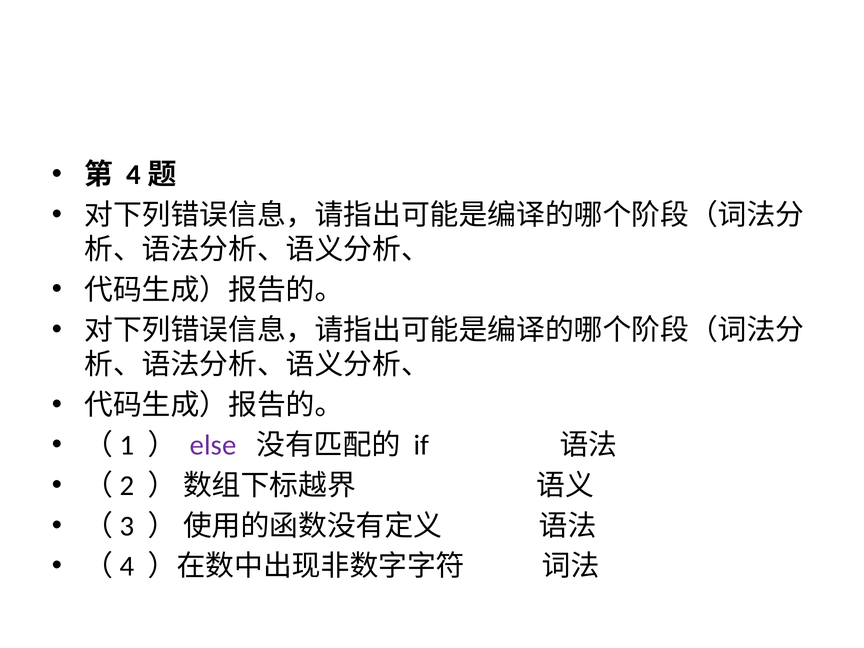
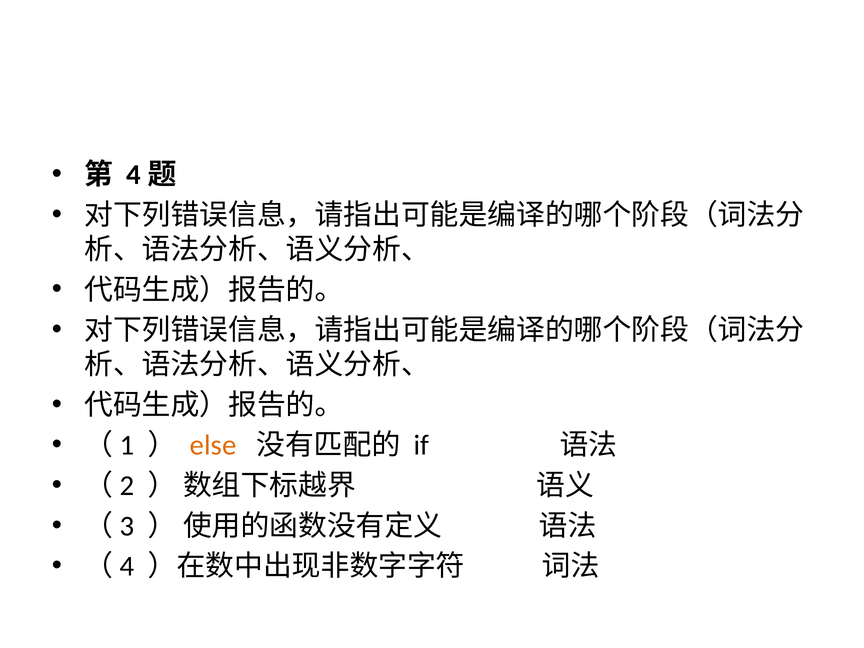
else colour: purple -> orange (213, 445)
